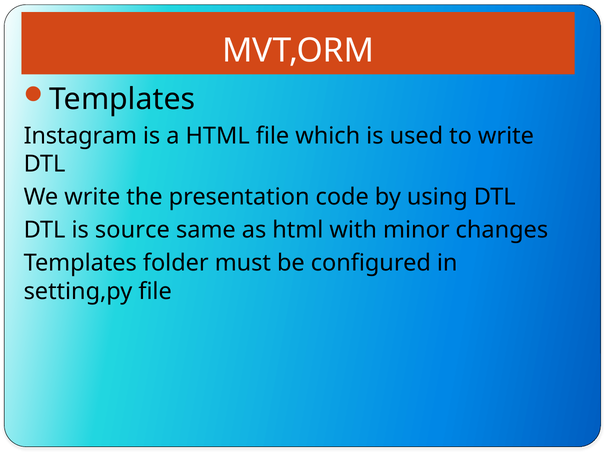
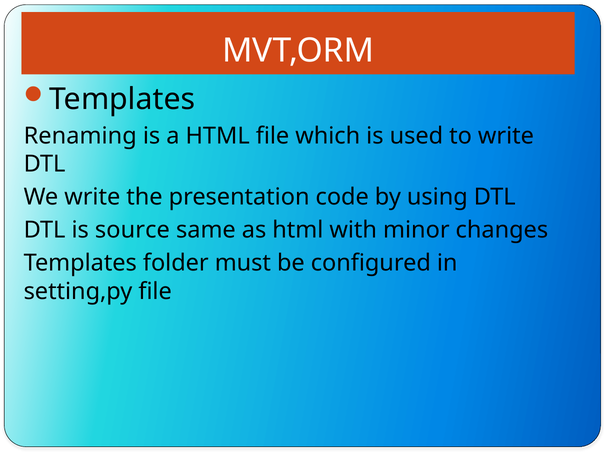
Instagram: Instagram -> Renaming (80, 136)
